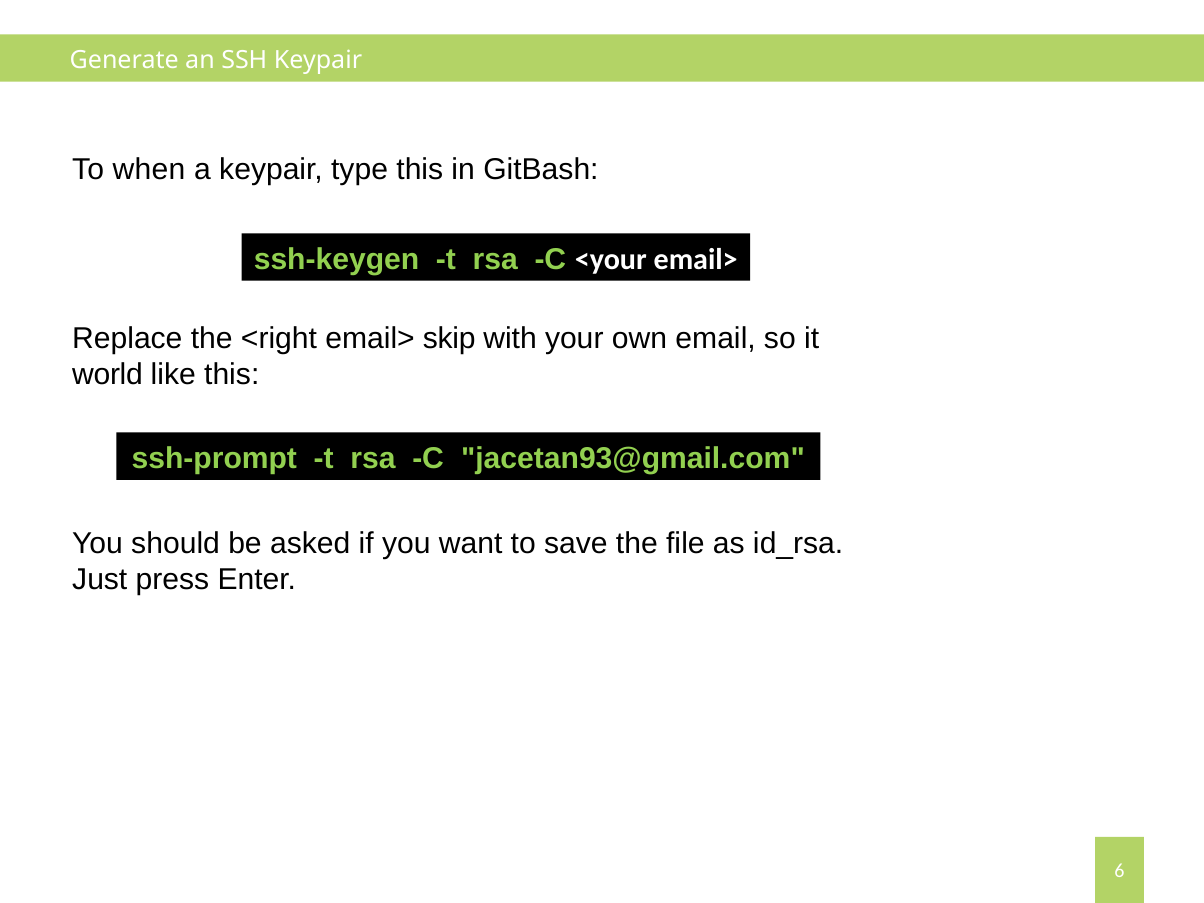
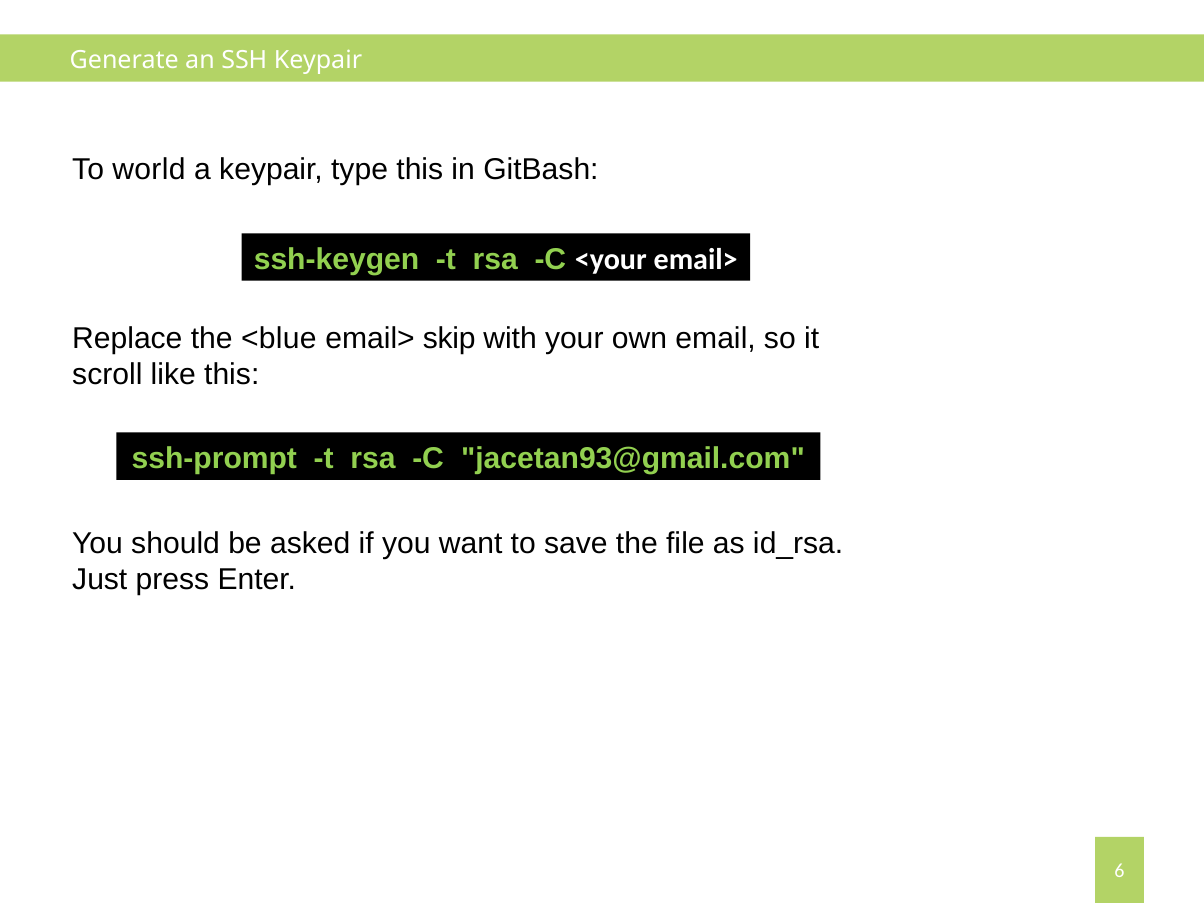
when: when -> world (149, 170)
<right: <right -> <blue (279, 339)
world: world -> scroll (107, 375)
